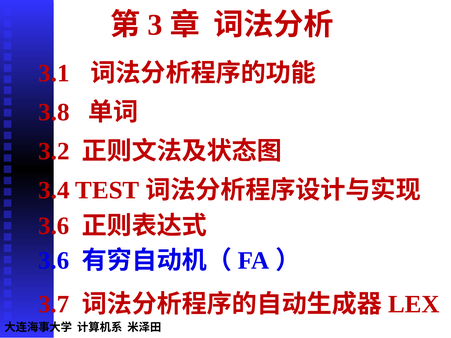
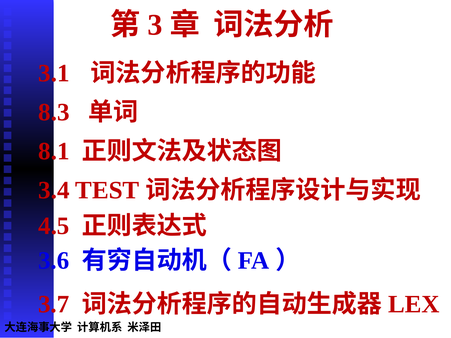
3.8: 3.8 -> 8.3 (54, 112)
3.2: 3.2 -> 8.1 (54, 151)
3.6: 3.6 -> 4.5 (54, 226)
